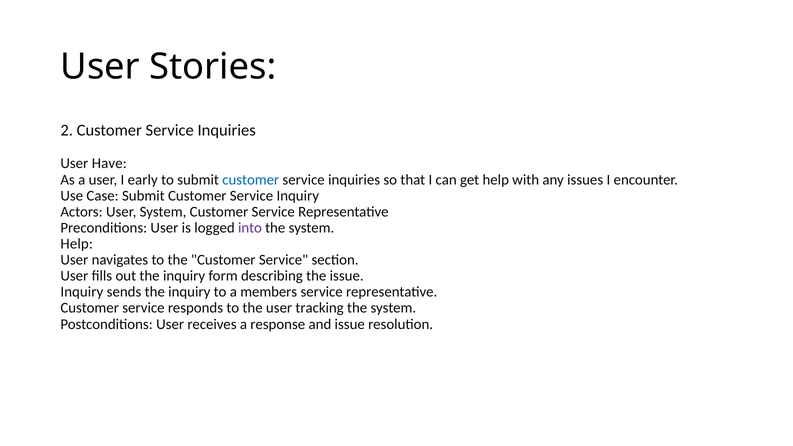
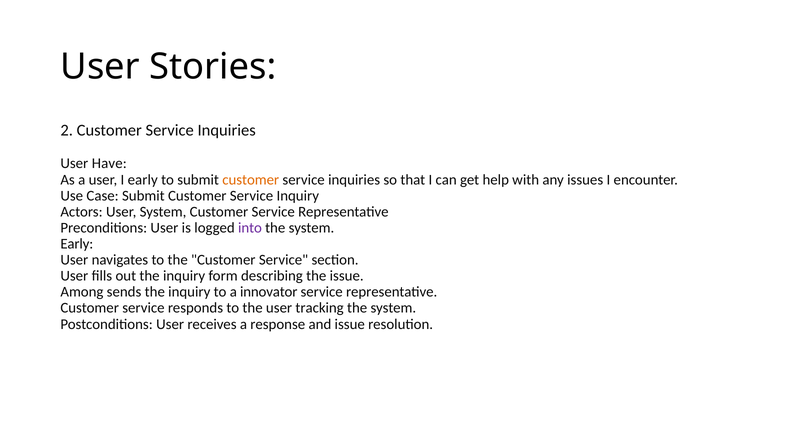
customer colour: blue -> orange (251, 180)
Help: Help -> Early (77, 244)
Inquiry: Inquiry -> Among (82, 292)
members: members -> innovator (269, 292)
